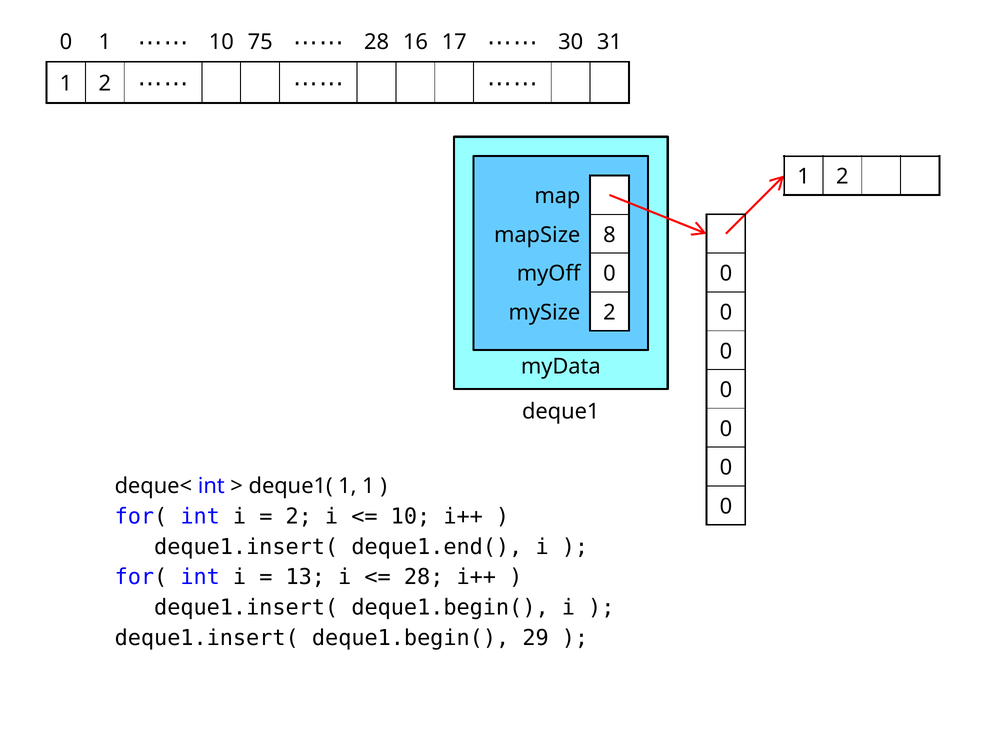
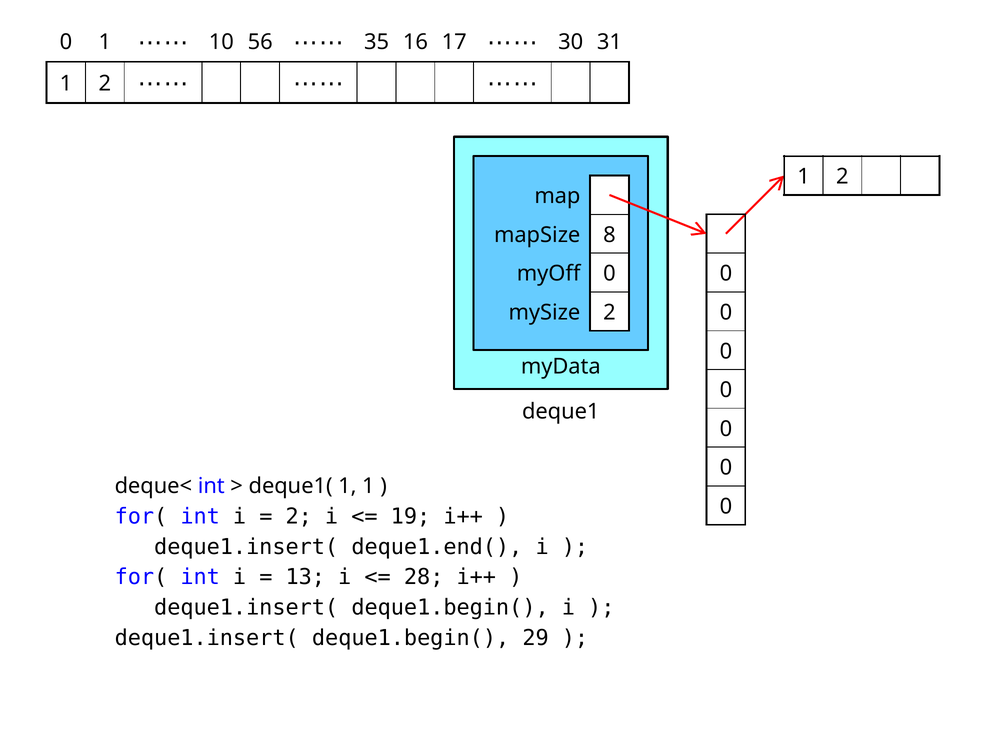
75: 75 -> 56 (260, 42)
28: 28 -> 35 (377, 42)
10: 10 -> 19 (410, 517)
